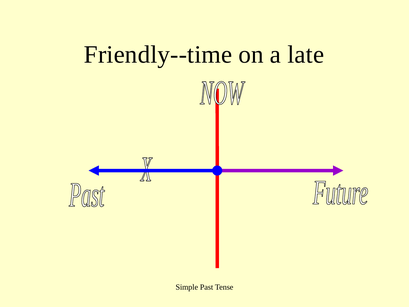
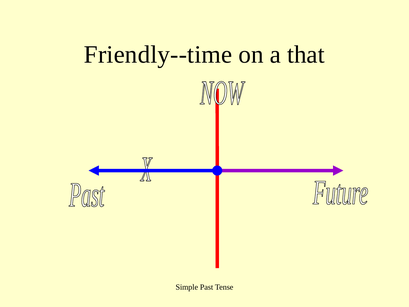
late: late -> that (306, 55)
